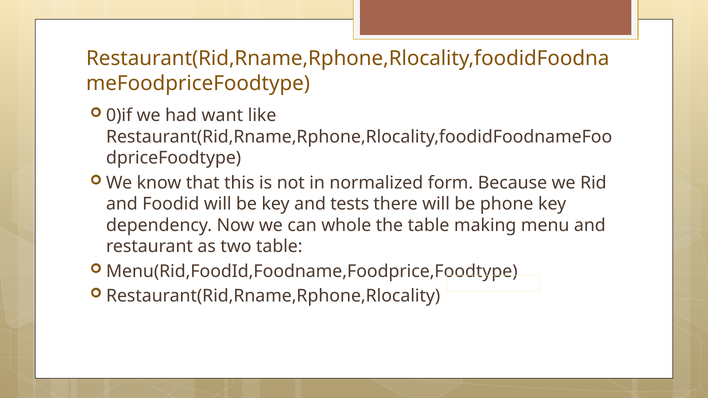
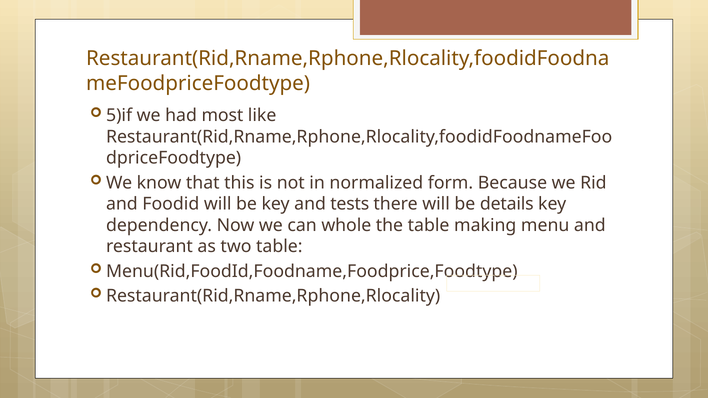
0)if: 0)if -> 5)if (119, 116)
want: want -> most (222, 116)
phone: phone -> details (507, 204)
